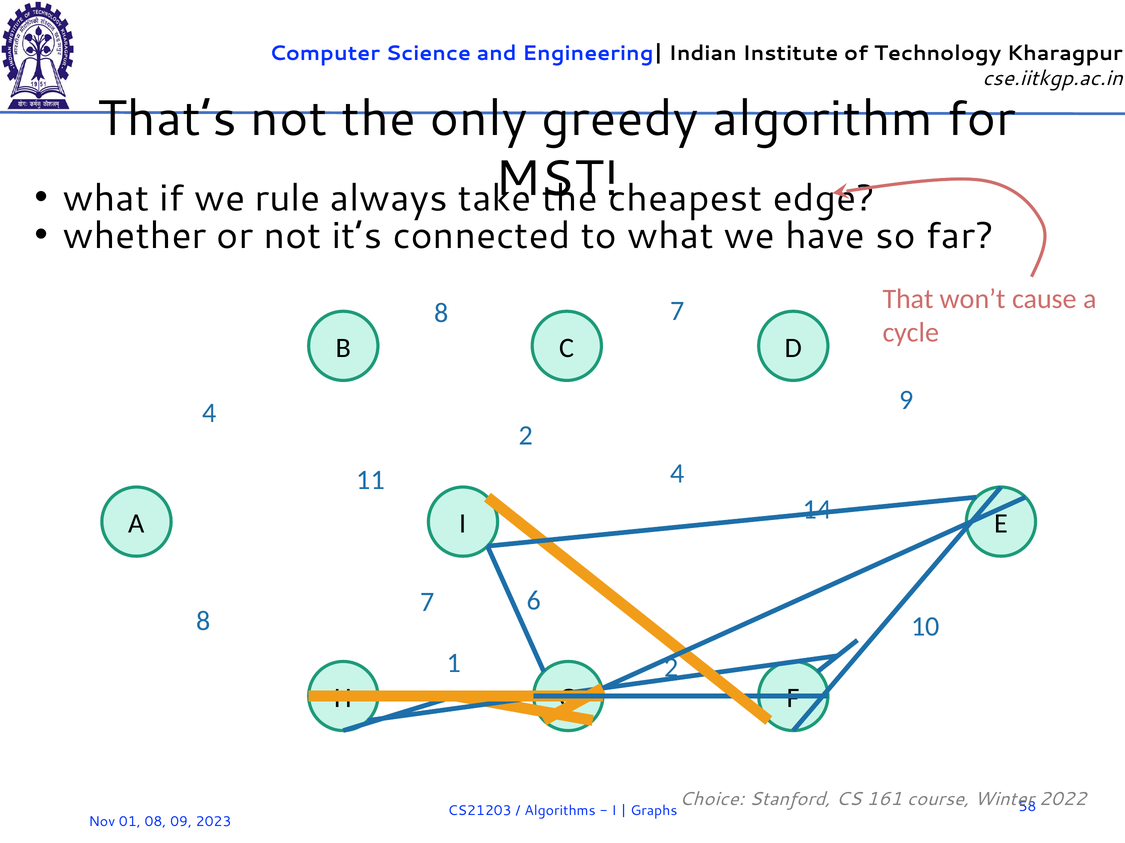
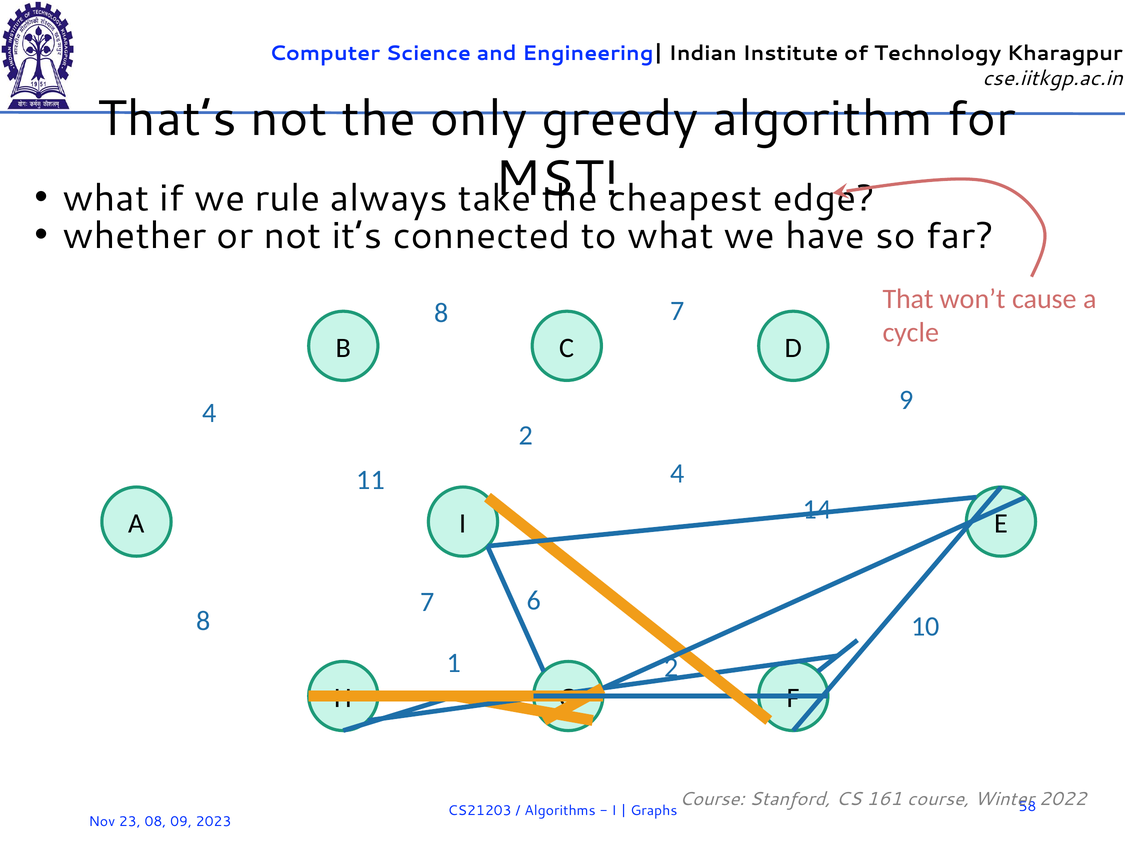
Choice: Choice -> Course (712, 800)
01: 01 -> 23 (130, 822)
